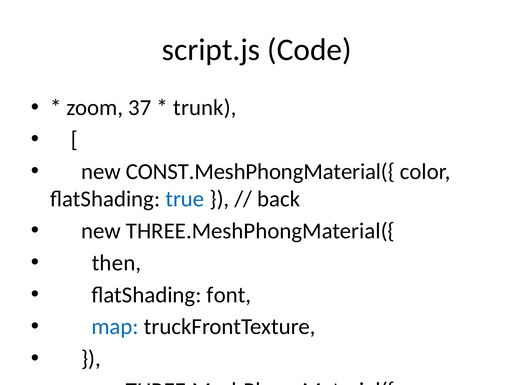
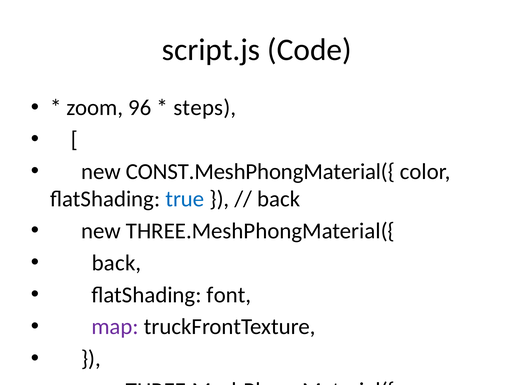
37: 37 -> 96 (140, 108)
trunk: trunk -> steps (205, 108)
then: then -> back (117, 263)
map colour: blue -> purple (115, 327)
